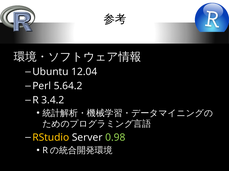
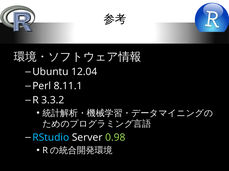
5.64.2: 5.64.2 -> 8.11.1 (68, 86)
3.4.2: 3.4.2 -> 3.3.2 (53, 101)
RStudio colour: yellow -> light blue (51, 138)
